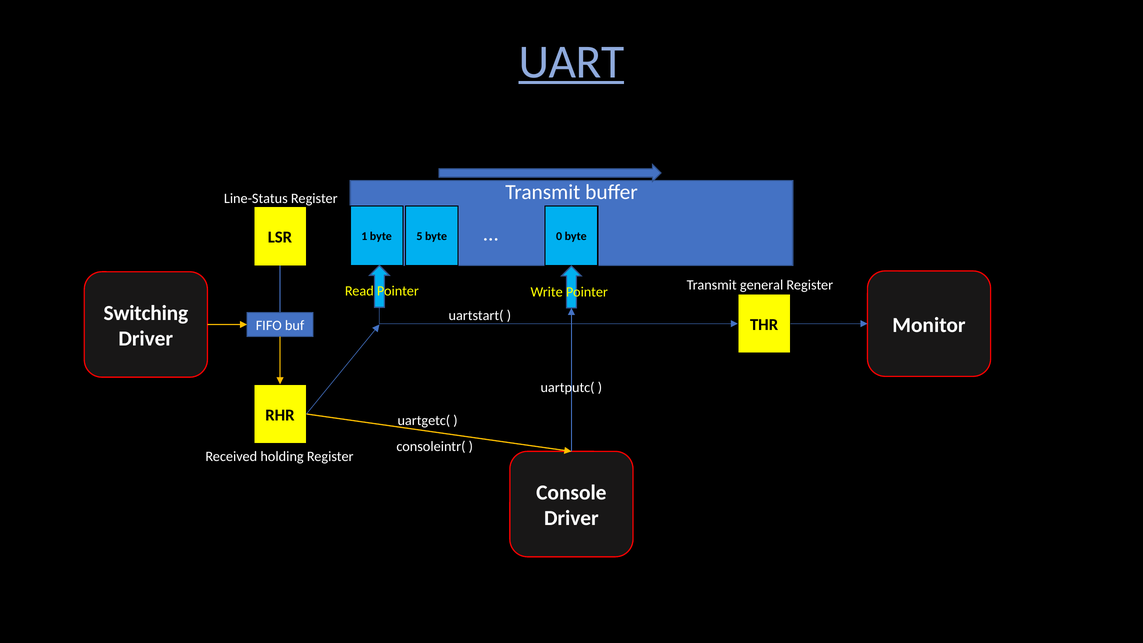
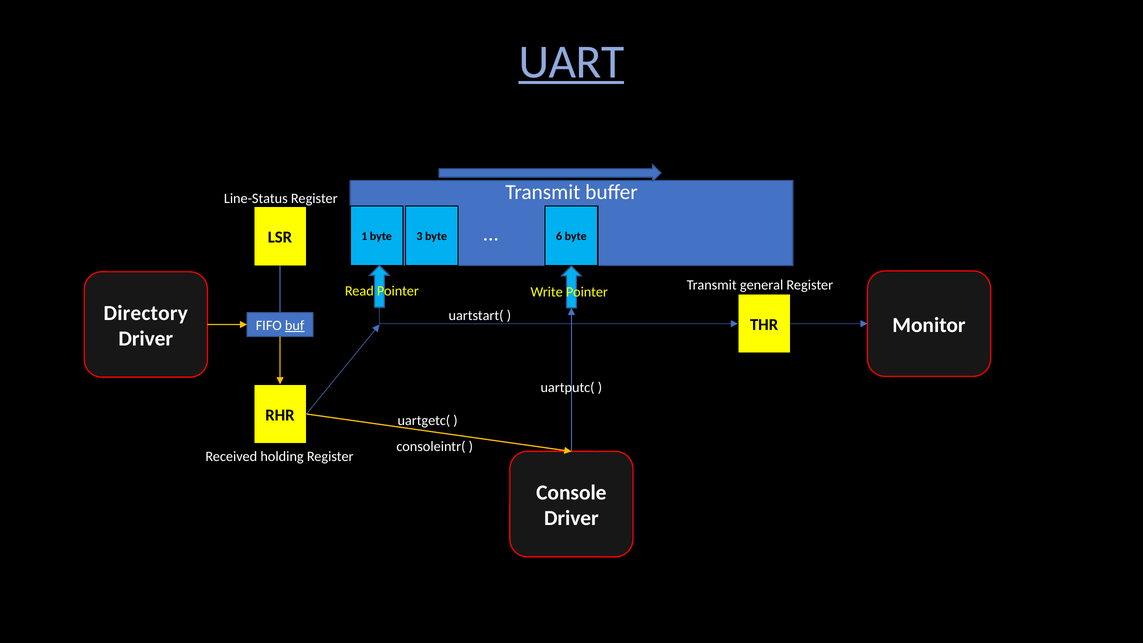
5: 5 -> 3 (419, 237)
0: 0 -> 6 (559, 237)
Switching: Switching -> Directory (146, 313)
buf underline: none -> present (295, 325)
